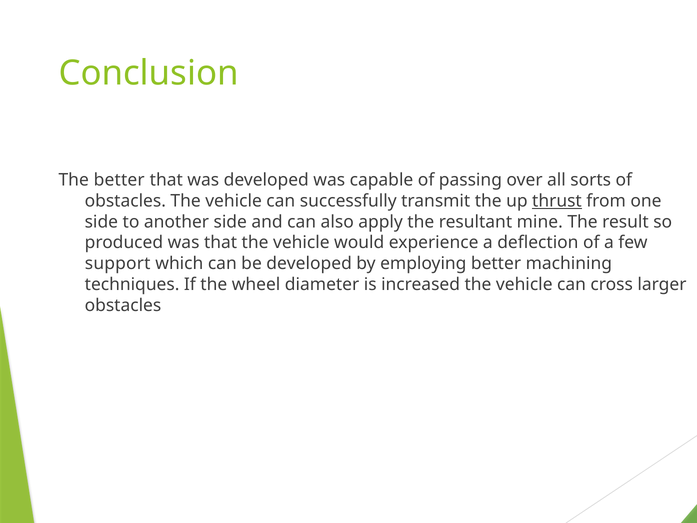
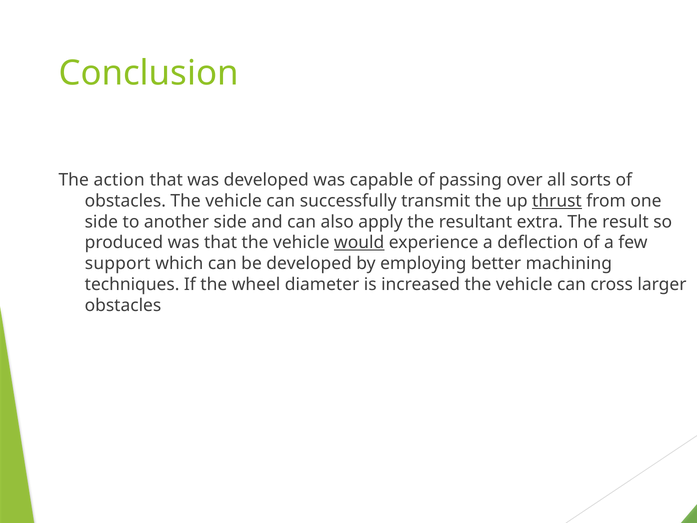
The better: better -> action (119, 180)
mine: mine -> extra (540, 222)
would underline: none -> present (359, 243)
